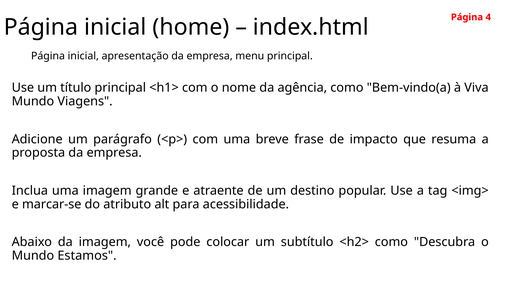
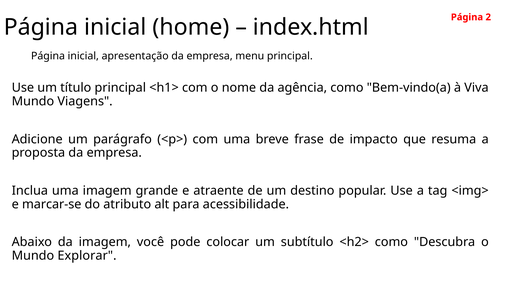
4: 4 -> 2 (488, 17)
Estamos: Estamos -> Explorar (87, 256)
